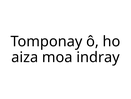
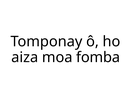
indray: indray -> fomba (98, 57)
